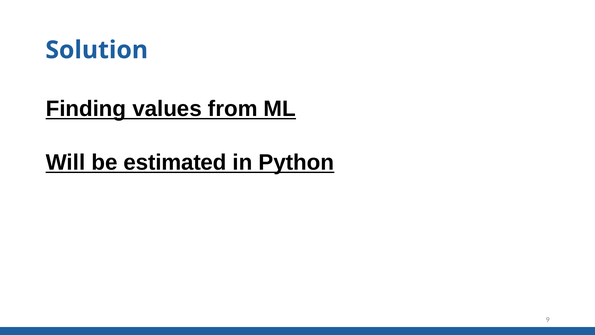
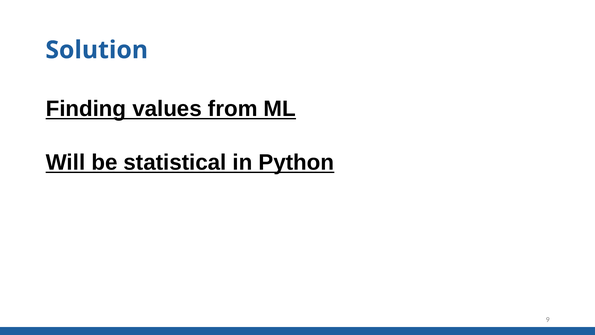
estimated: estimated -> statistical (175, 162)
